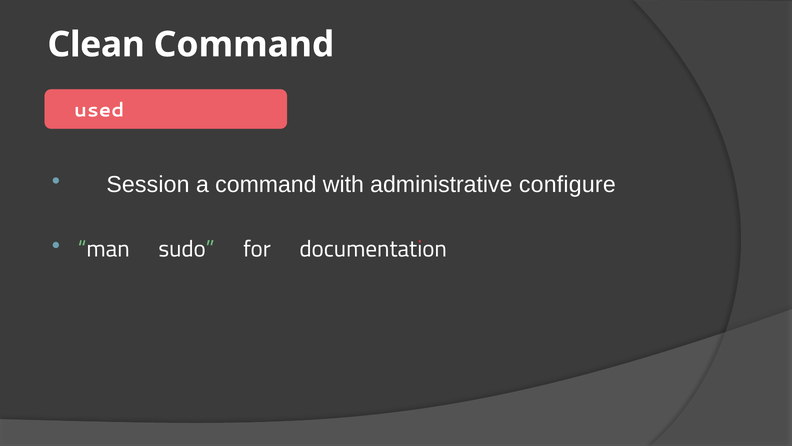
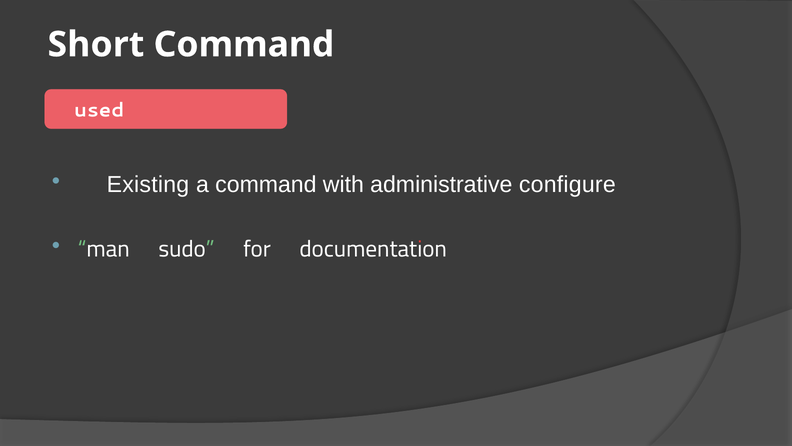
Clean: Clean -> Short (96, 45)
Session: Session -> Existing (148, 184)
